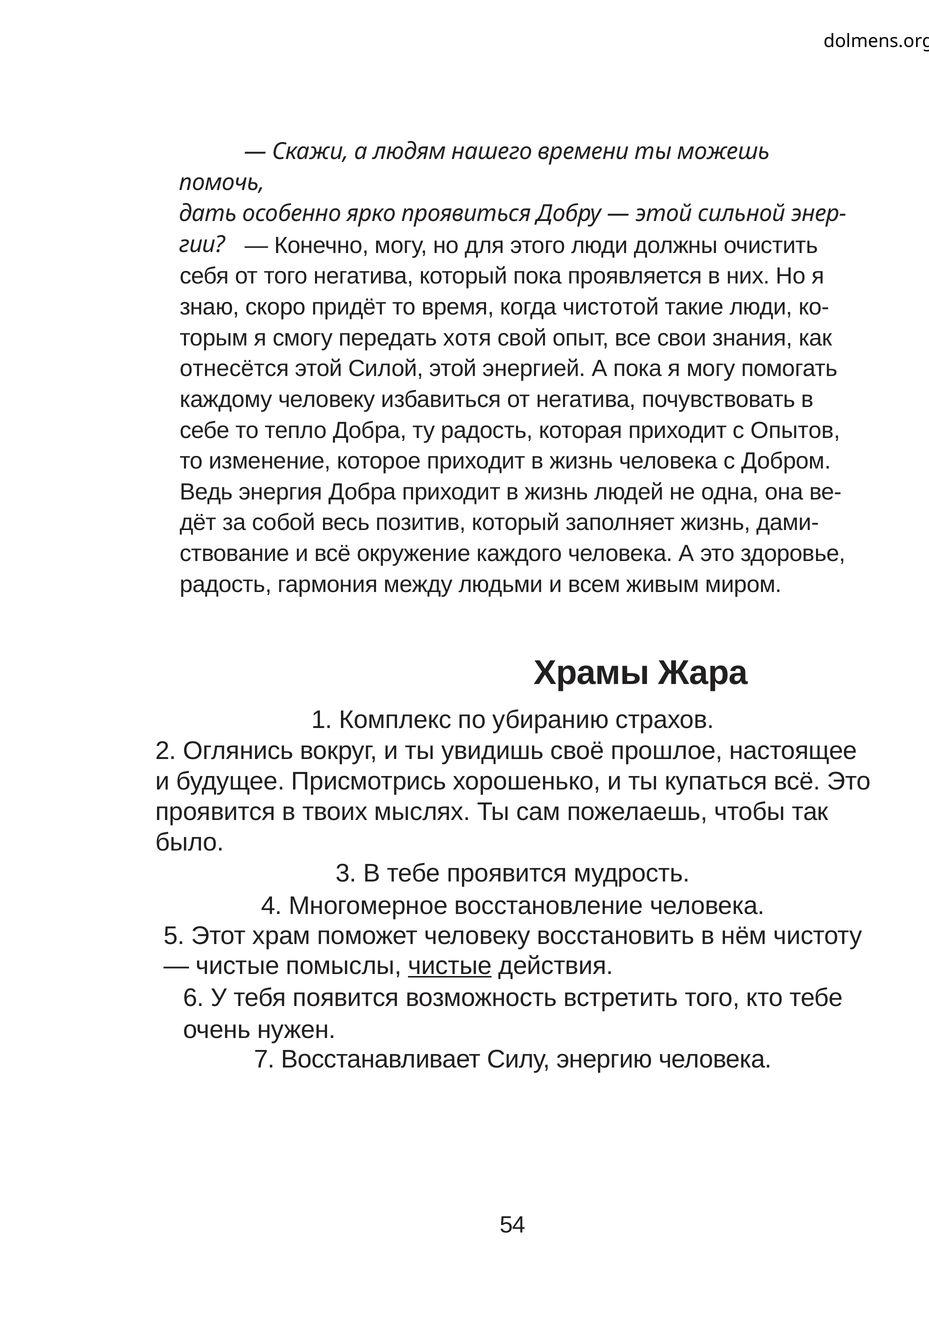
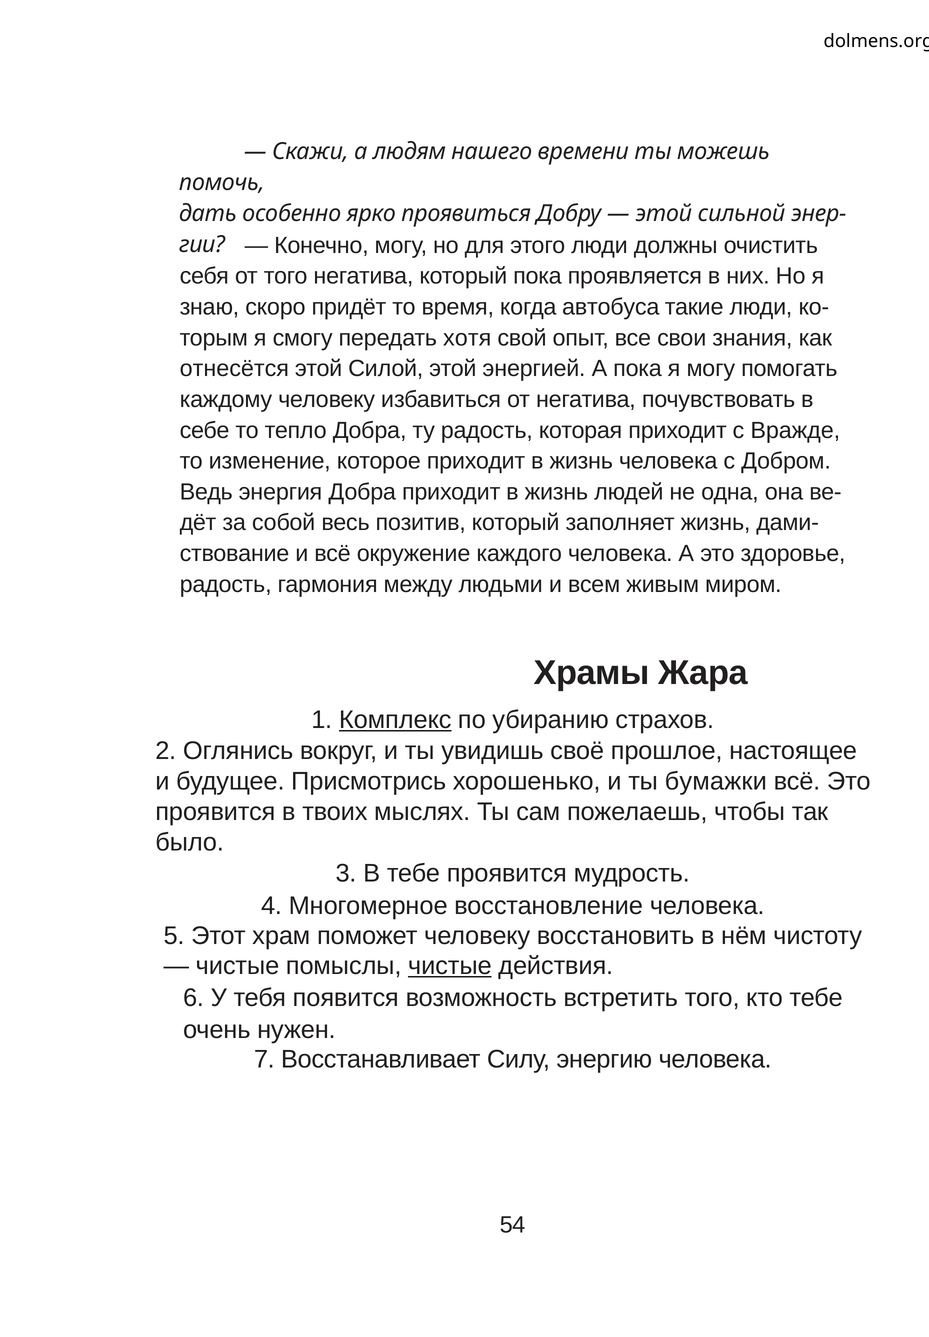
чистотой: чистотой -> автобуса (611, 307)
Опытов: Опытов -> Вражде (795, 430)
Комплекс underline: none -> present (395, 720)
купаться: купаться -> бумажки (716, 781)
